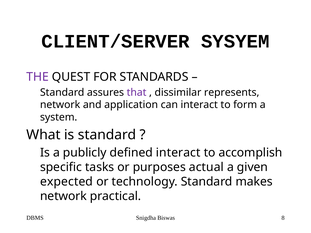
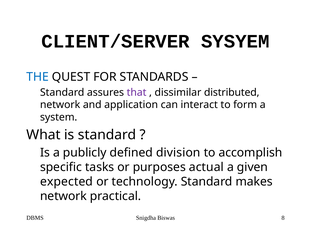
THE colour: purple -> blue (38, 77)
represents: represents -> distributed (232, 92)
defined interact: interact -> division (178, 153)
